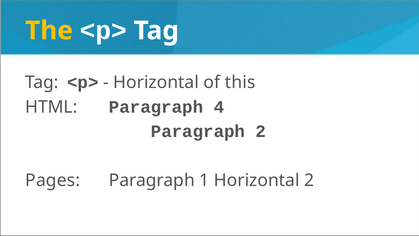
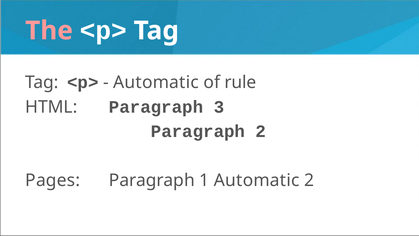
The colour: yellow -> pink (49, 31)
Horizontal: Horizontal -> Automatic (156, 82)
this: this -> rule (240, 82)
4: 4 -> 3 (219, 107)
1 Horizontal: Horizontal -> Automatic (257, 180)
